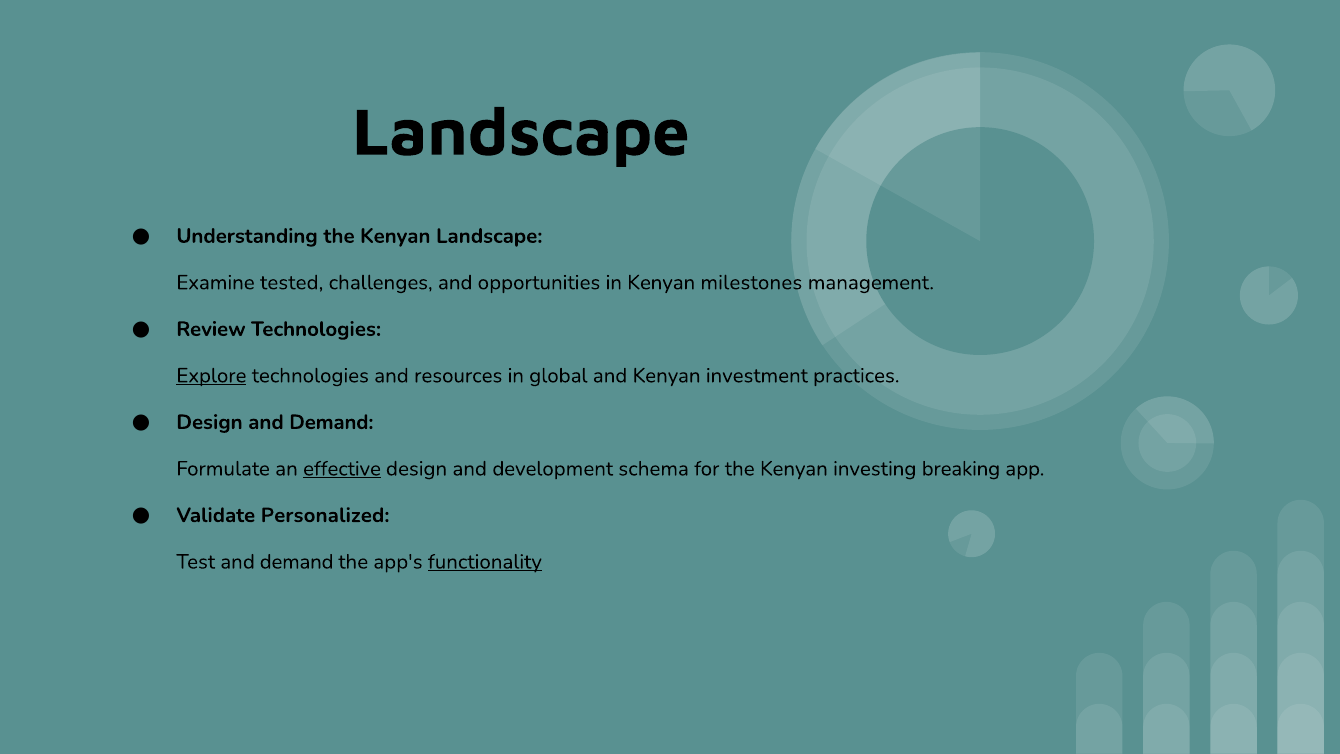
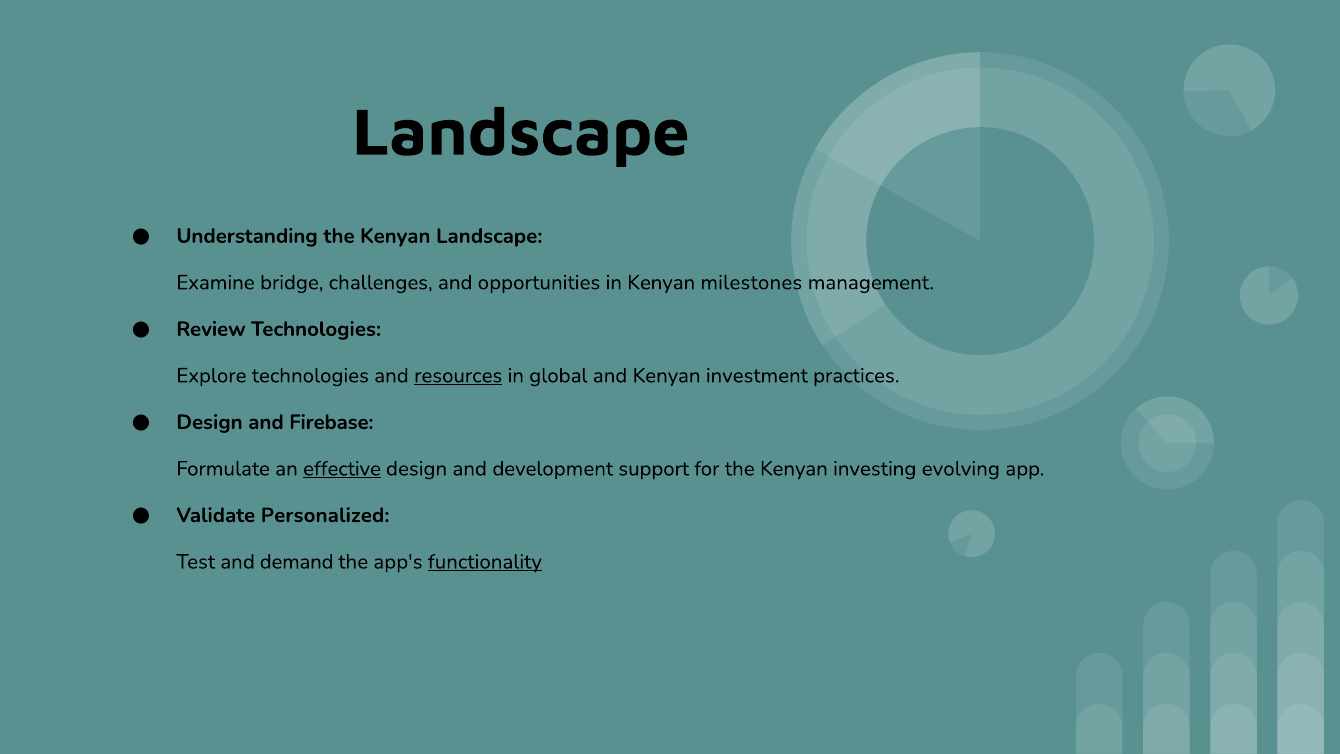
tested: tested -> bridge (292, 282)
Explore underline: present -> none (211, 376)
resources underline: none -> present (458, 376)
Design and Demand: Demand -> Firebase (331, 422)
schema: schema -> support (654, 469)
breaking: breaking -> evolving (961, 469)
